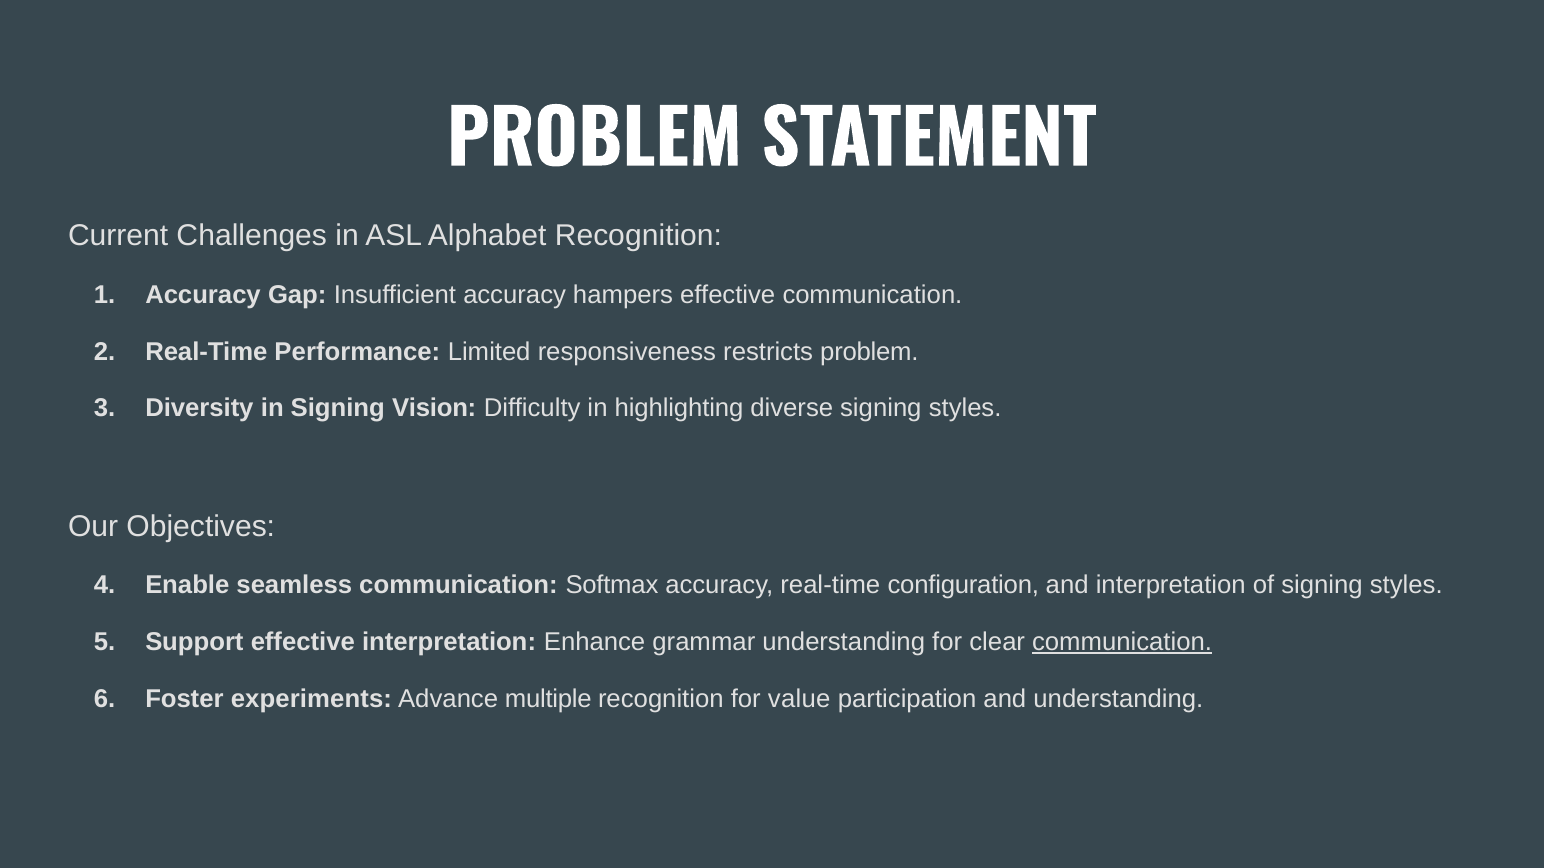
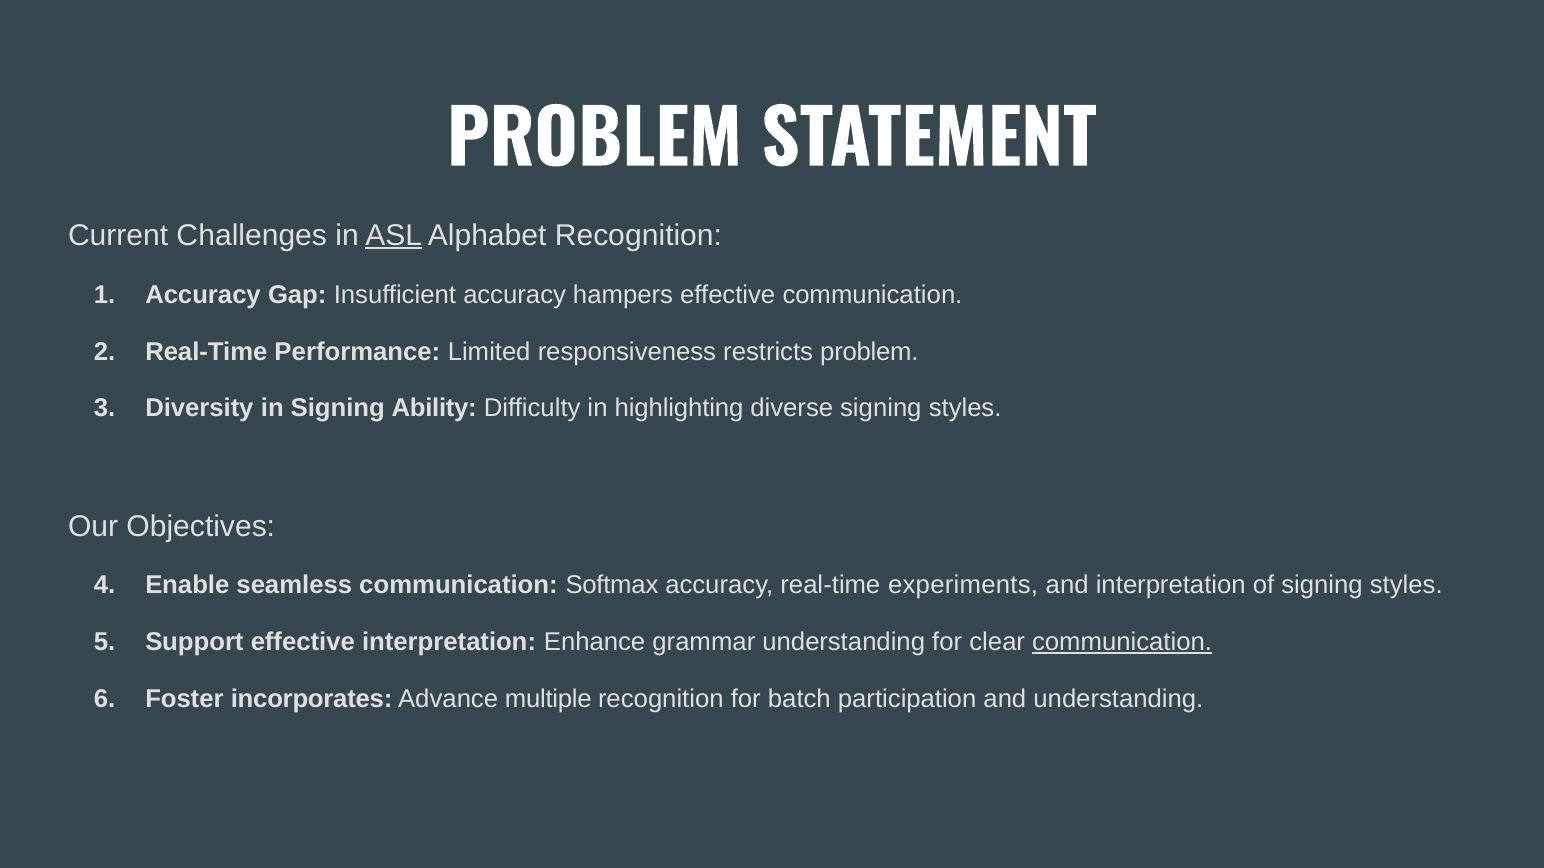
ASL underline: none -> present (394, 236)
Vision: Vision -> Ability (434, 409)
configuration: configuration -> experiments (963, 586)
experiments: experiments -> incorporates (312, 700)
value: value -> batch (799, 700)
